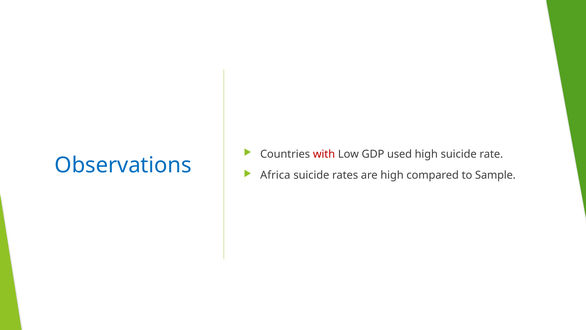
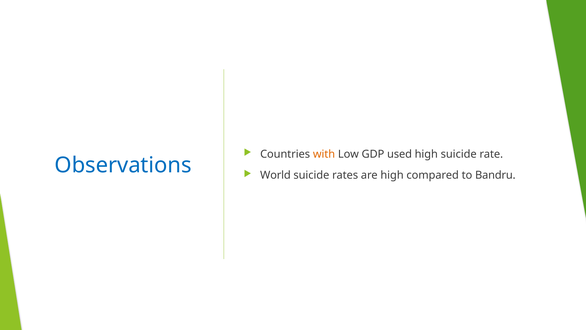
with colour: red -> orange (324, 154)
Africa: Africa -> World (275, 175)
Sample: Sample -> Bandru (495, 175)
